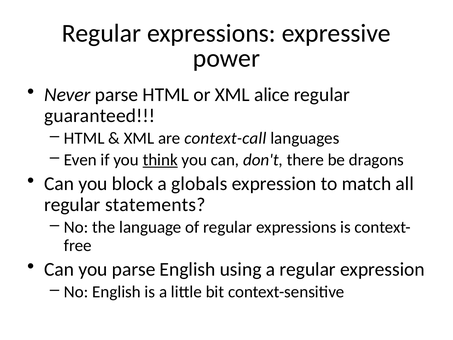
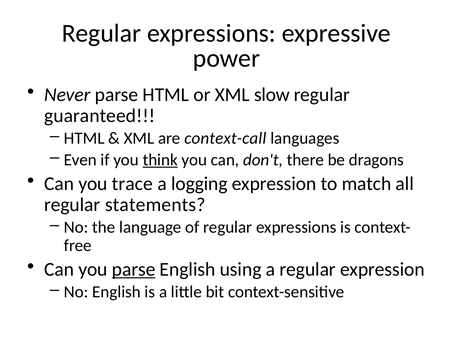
alice: alice -> slow (272, 95)
block: block -> trace (132, 183)
globals: globals -> logging (199, 183)
parse underline: none -> present (134, 269)
